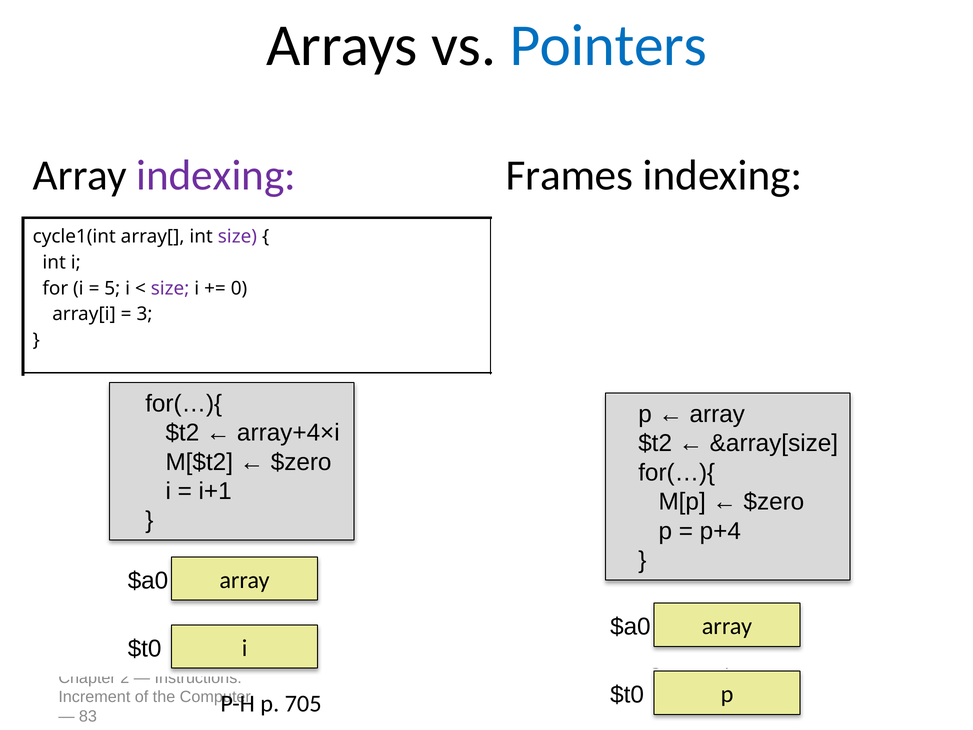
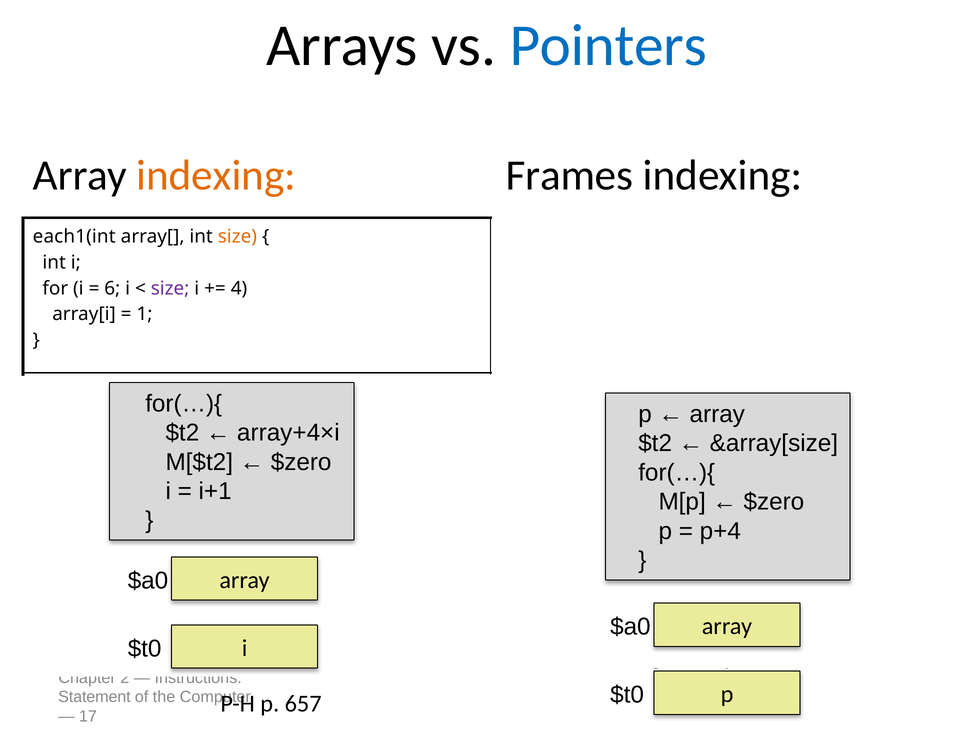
indexing colour: purple -> orange (216, 175)
cycle1(int: cycle1(int -> each1(int (74, 237)
size colour: purple -> orange (237, 237)
5: 5 -> 6 (112, 288)
0: 0 -> 4 (239, 288)
3: 3 -> 1 (145, 314)
Increment: Increment -> Statement (94, 697)
705: 705 -> 657 (303, 703)
83: 83 -> 17 (88, 716)
